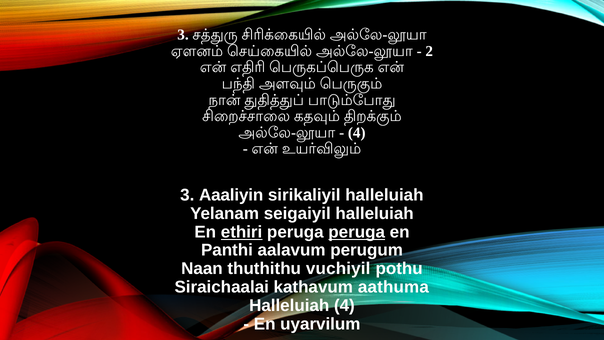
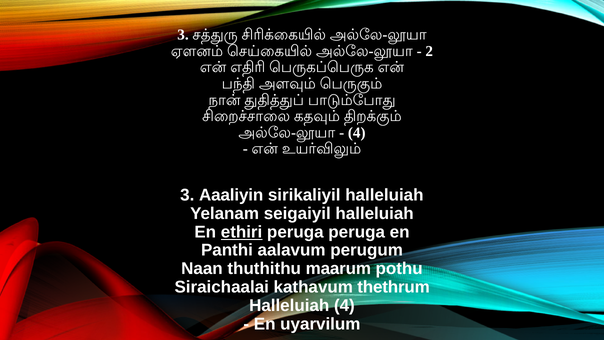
peruga underline: present -> none (357, 232)
vuchiyil: vuchiyil -> maarum (338, 269)
aathuma: aathuma -> thethrum (394, 287)
